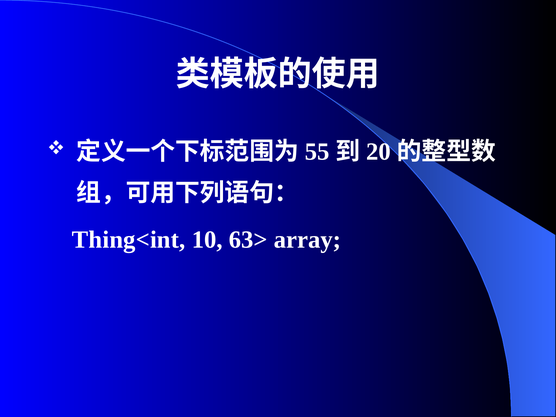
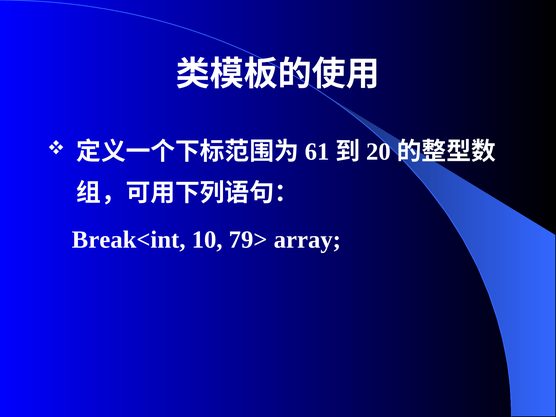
55: 55 -> 61 (317, 152)
Thing<int: Thing<int -> Break<int (129, 240)
63>: 63> -> 79> (248, 240)
